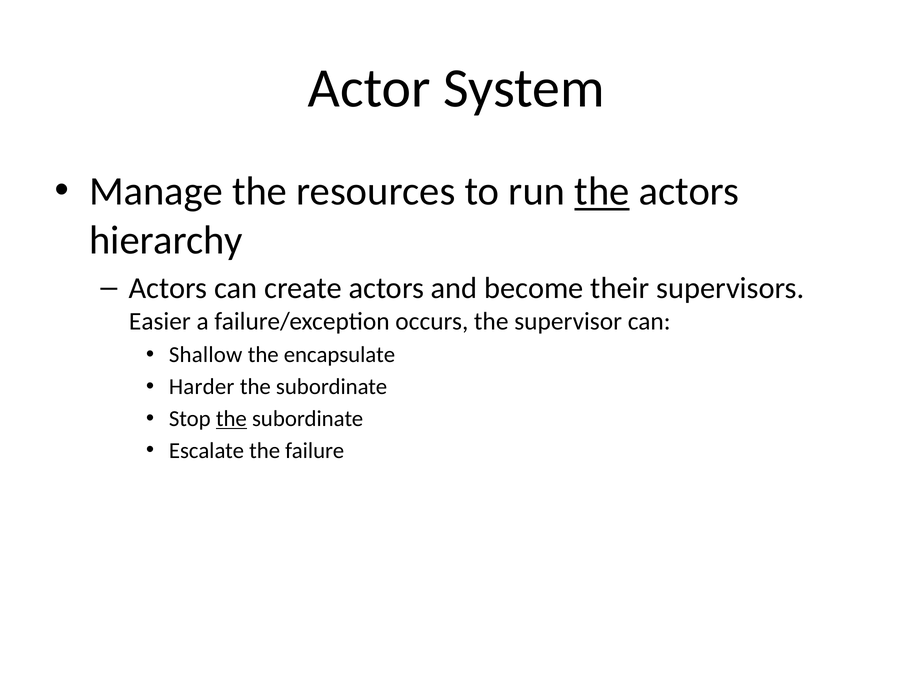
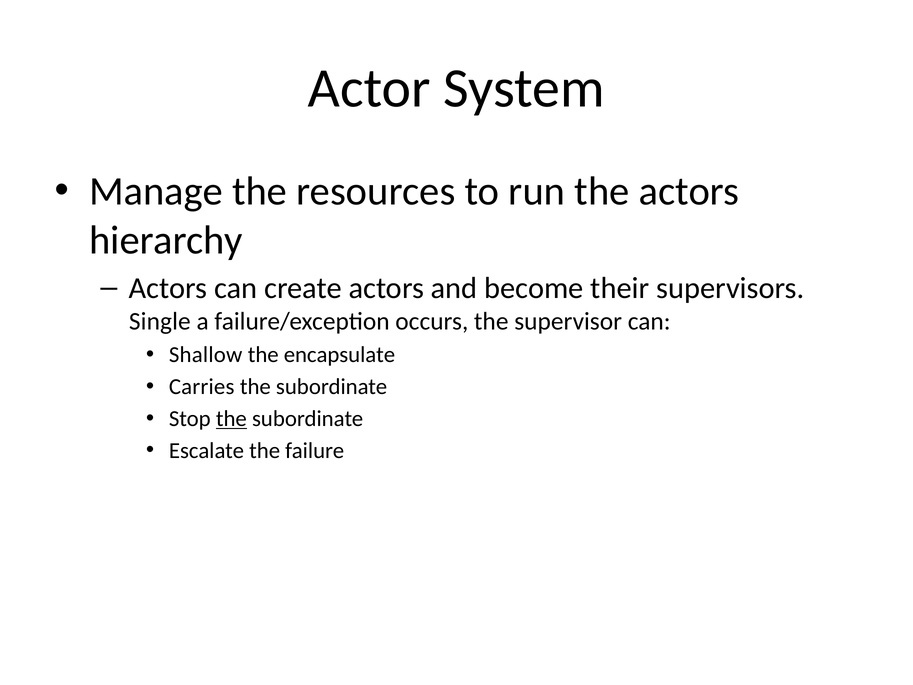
the underline: present -> none (602, 192)
Easier: Easier -> Single (160, 321)
Harder: Harder -> Carries (202, 387)
